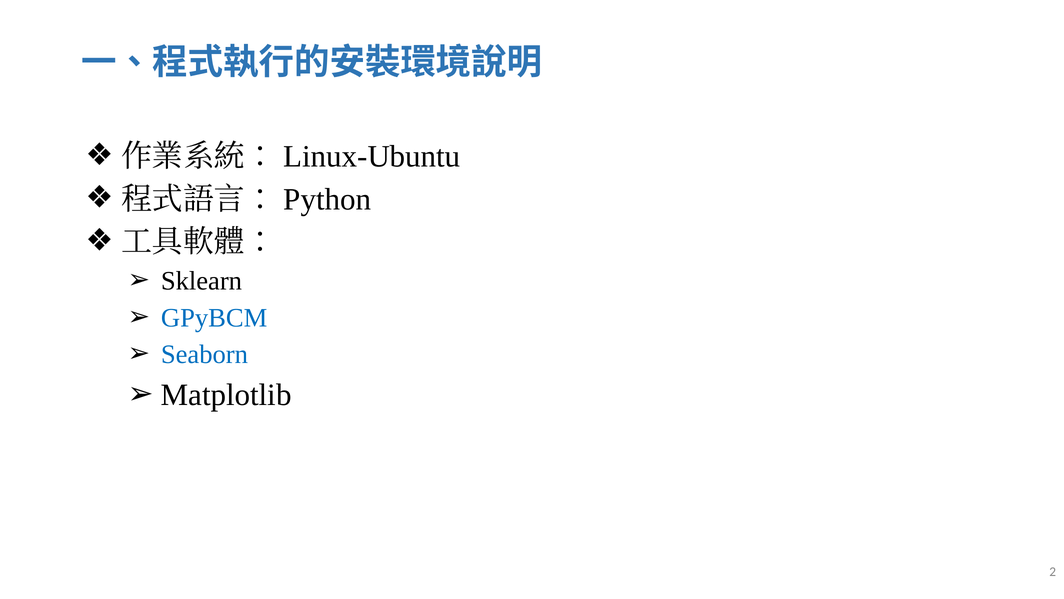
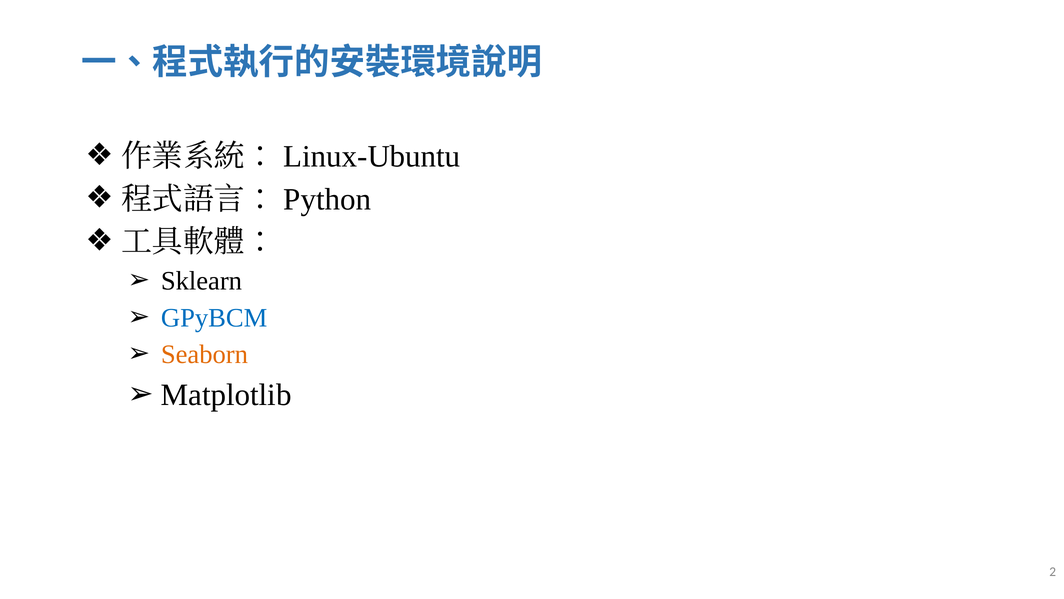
Seaborn colour: blue -> orange (204, 354)
